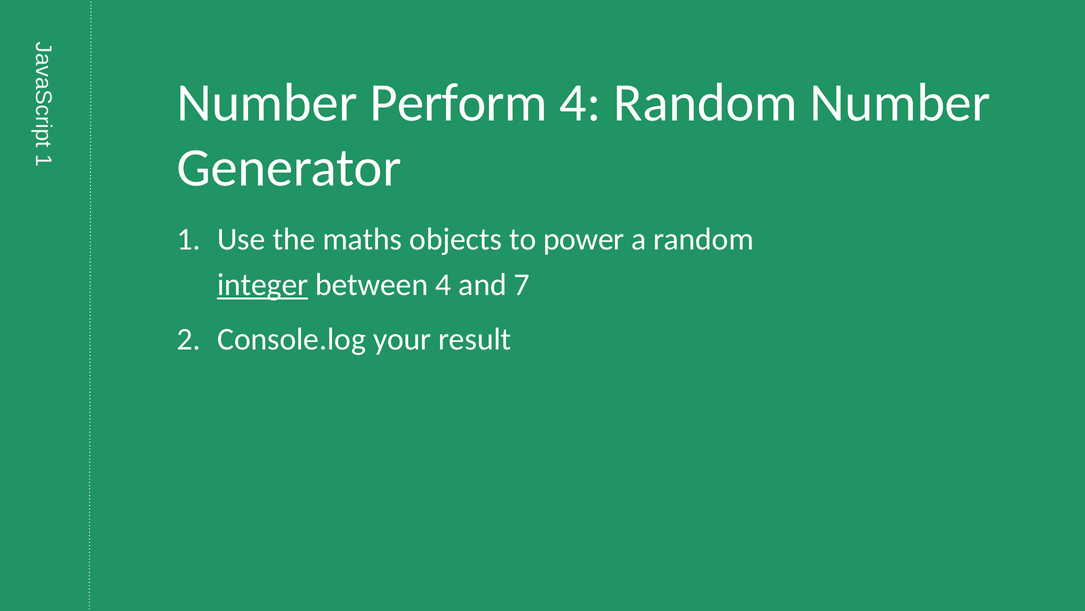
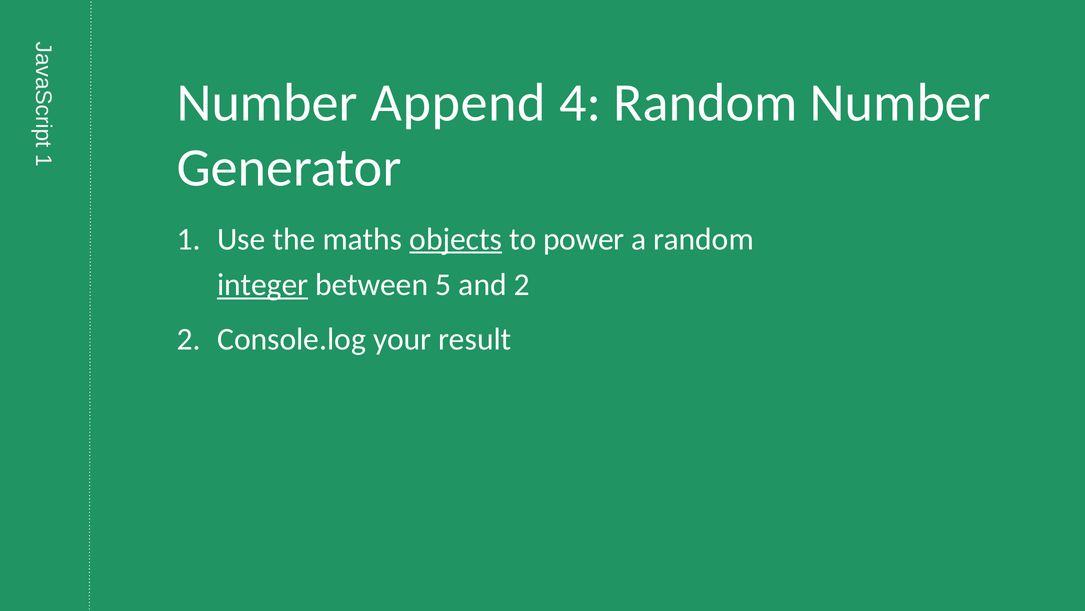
Perform: Perform -> Append (458, 103)
objects underline: none -> present (456, 239)
between 4: 4 -> 5 (443, 284)
and 7: 7 -> 2 (522, 284)
